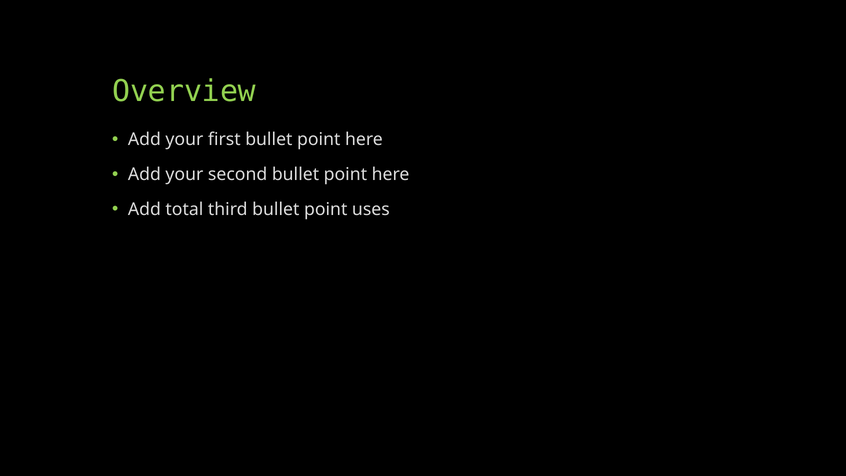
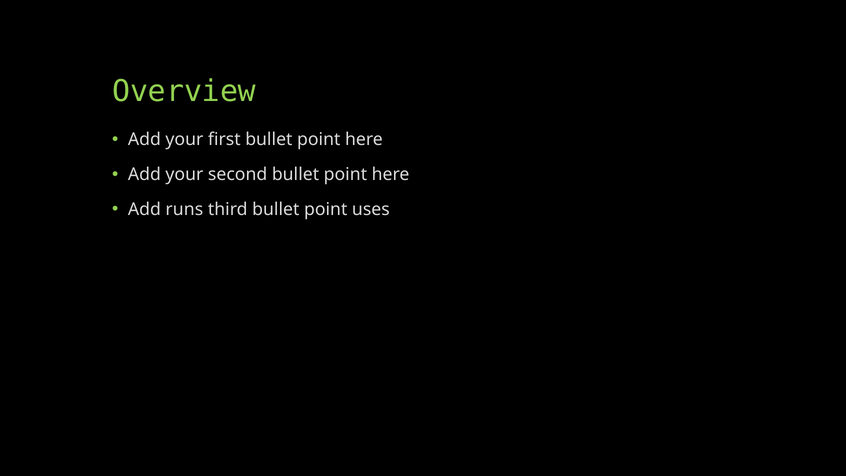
total: total -> runs (184, 209)
